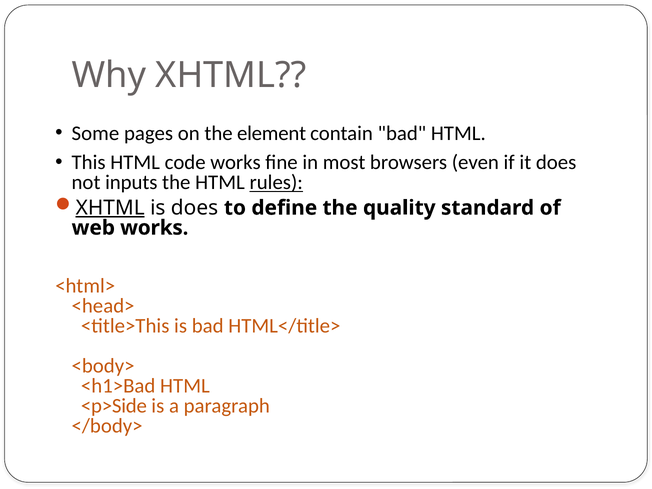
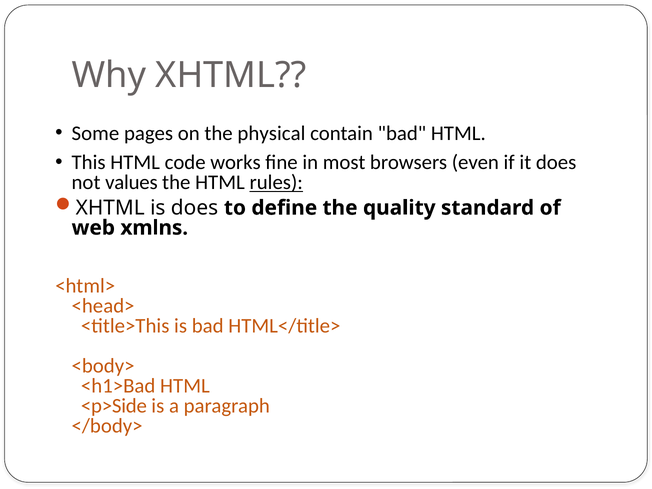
element: element -> physical (271, 134)
inputs: inputs -> values (131, 183)
XHTML underline: present -> none (110, 208)
web works: works -> xmlns (154, 228)
